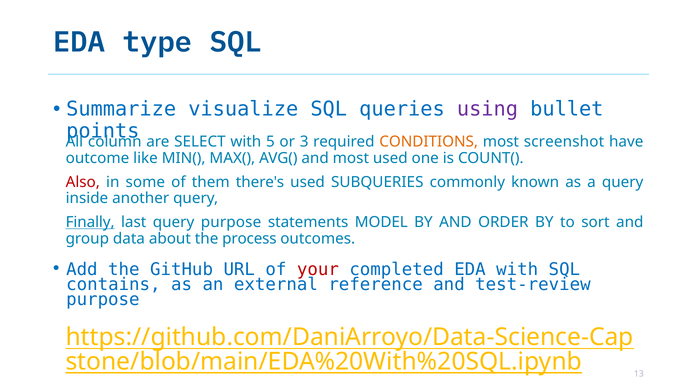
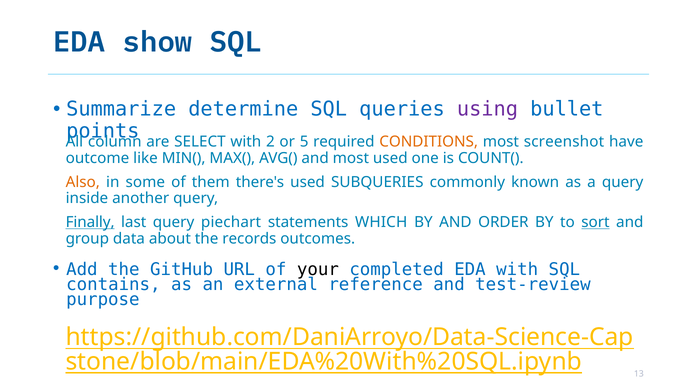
type: type -> show (158, 42)
visualize: visualize -> determine (243, 109)
5: 5 -> 2 (270, 142)
3: 3 -> 5 (304, 142)
Also colour: red -> orange (83, 182)
query purpose: purpose -> piechart (231, 222)
MODEL: MODEL -> WHICH (381, 222)
sort underline: none -> present (595, 222)
process: process -> records (249, 239)
your colour: red -> black (318, 269)
